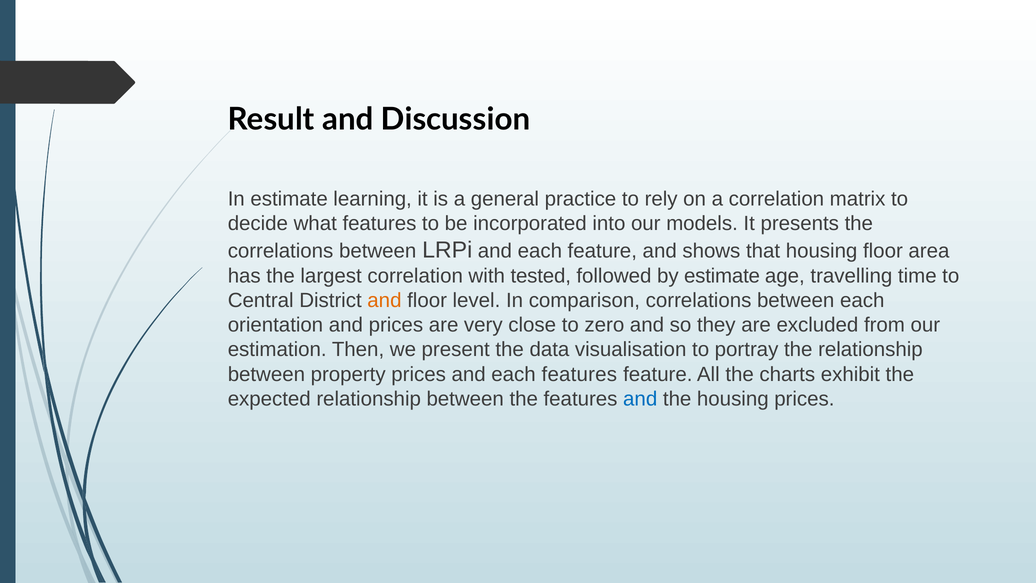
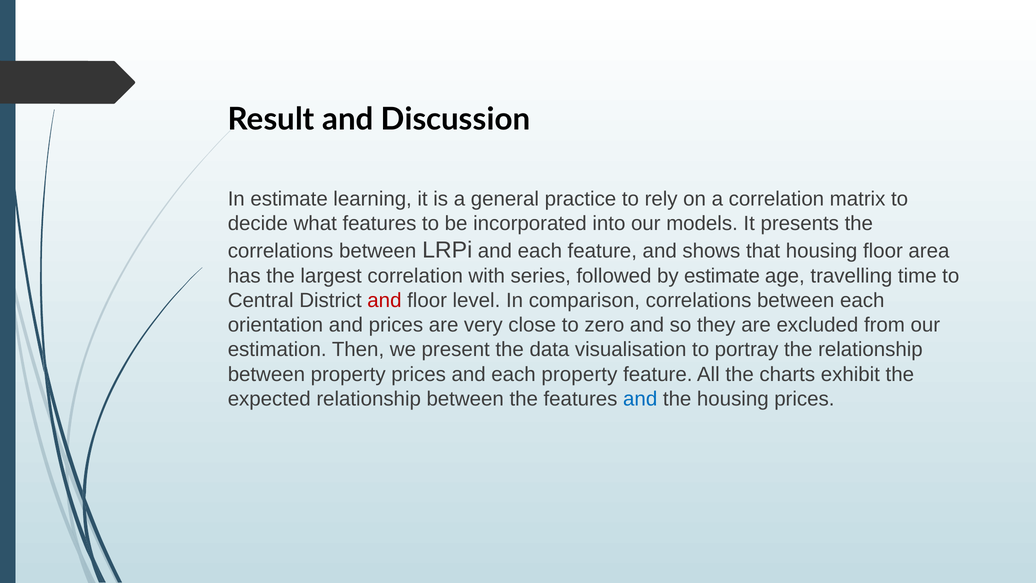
tested: tested -> series (541, 276)
and colour: orange -> red (384, 300)
each features: features -> property (579, 374)
